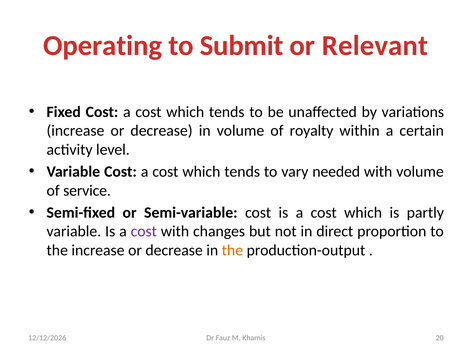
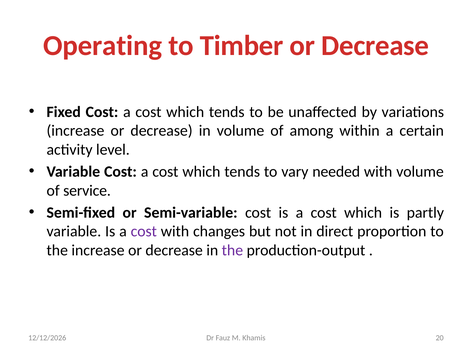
Submit: Submit -> Timber (242, 46)
Relevant: Relevant -> Decrease (375, 46)
royalty: royalty -> among (312, 131)
the colour: orange -> purple (232, 250)
